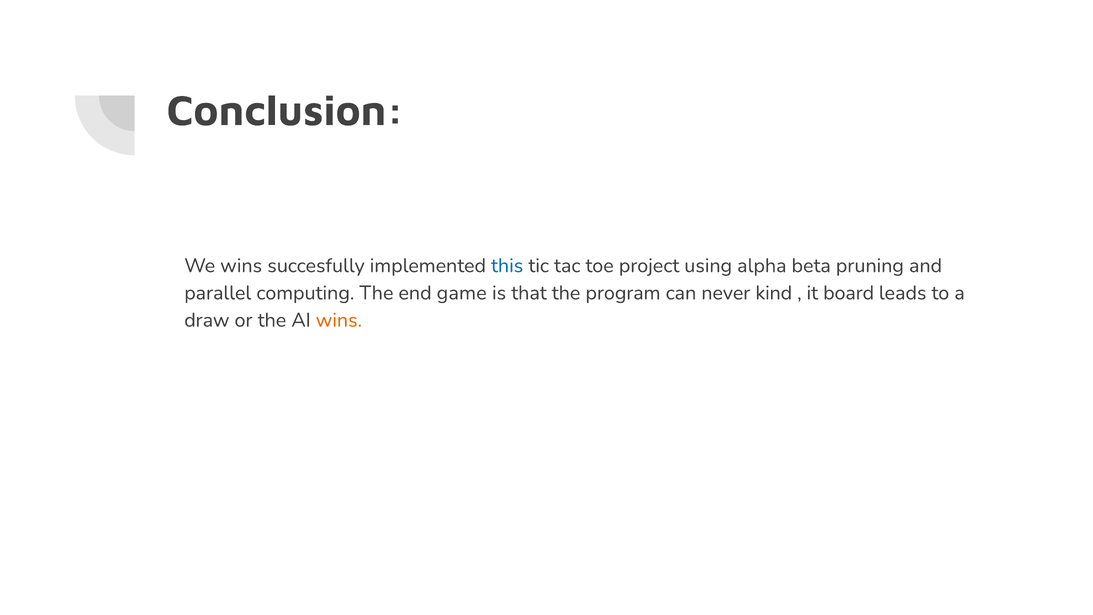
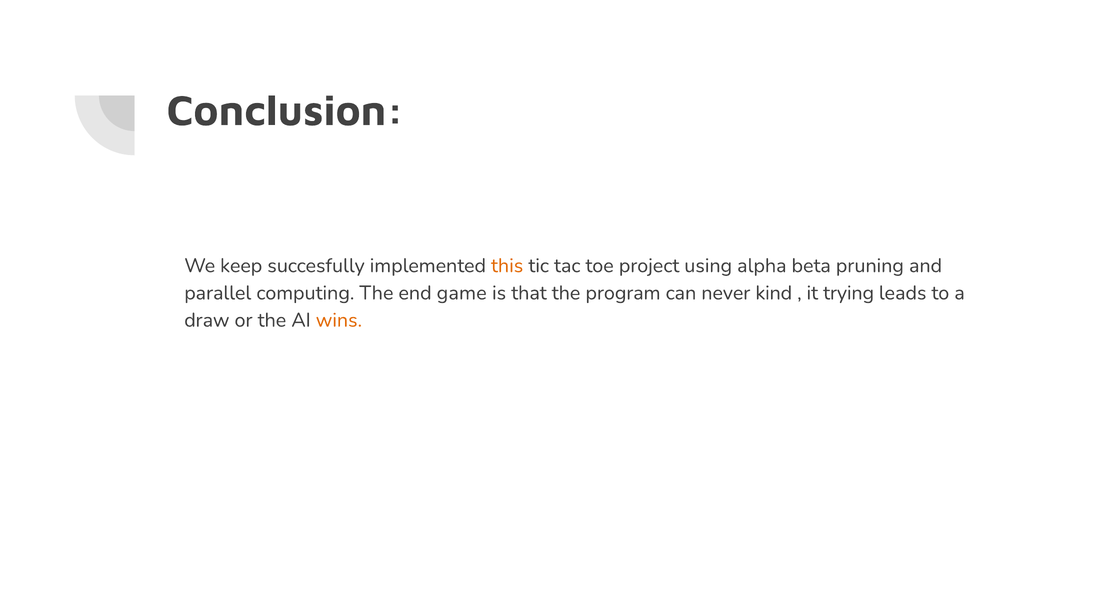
We wins: wins -> keep (241, 266)
this colour: blue -> orange (507, 266)
board: board -> trying (849, 293)
